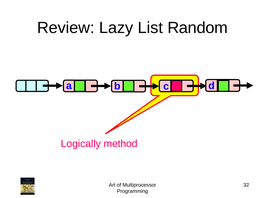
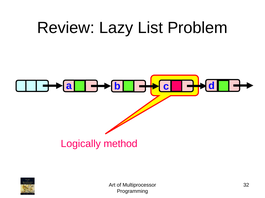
Random: Random -> Problem (198, 28)
